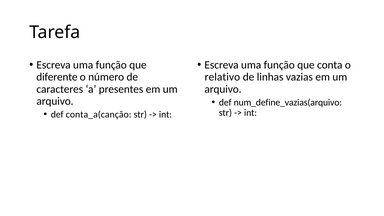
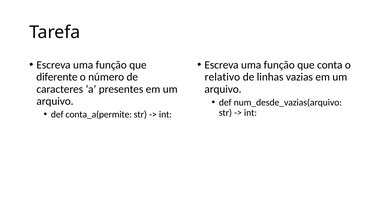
num_define_vazias(arquivo: num_define_vazias(arquivo -> num_desde_vazias(arquivo (288, 102)
conta_a(canção: conta_a(canção -> conta_a(permite (99, 114)
